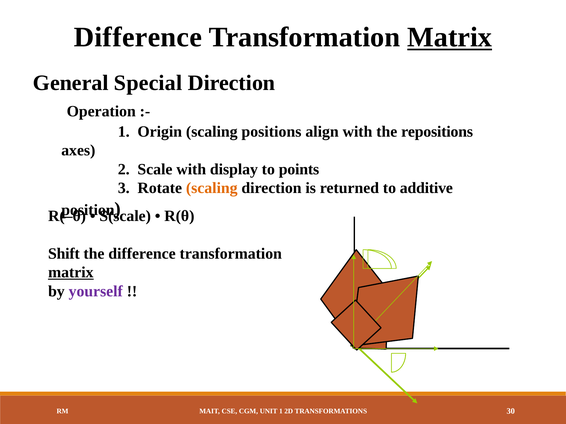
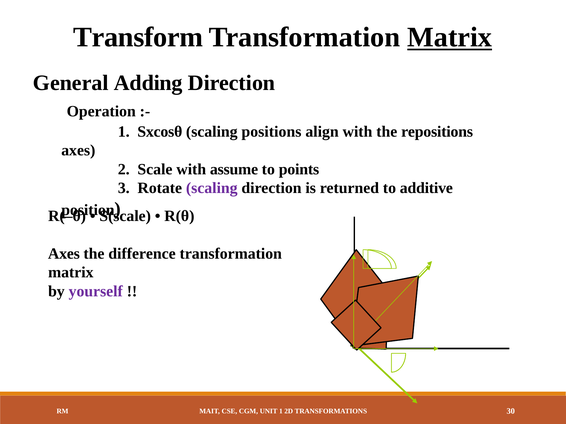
Difference: Difference -> Transform (138, 37)
Special: Special -> Adding (148, 83)
Origin: Origin -> Sxcosθ (160, 132)
display: display -> assume (234, 169)
scaling colour: orange -> purple (212, 188)
Shift: Shift -> Axes (64, 254)
matrix underline: present -> none (71, 273)
